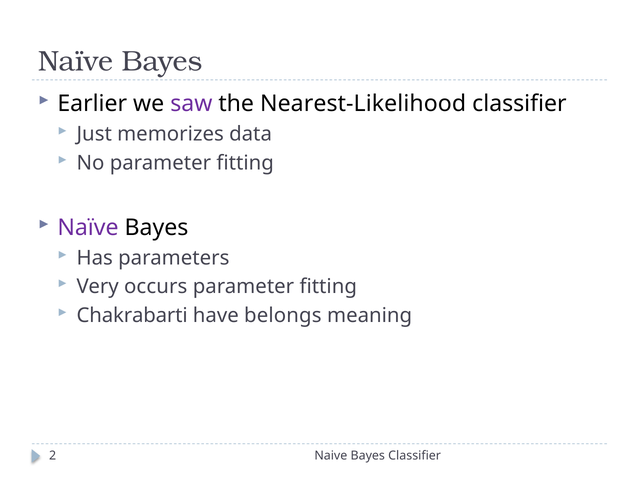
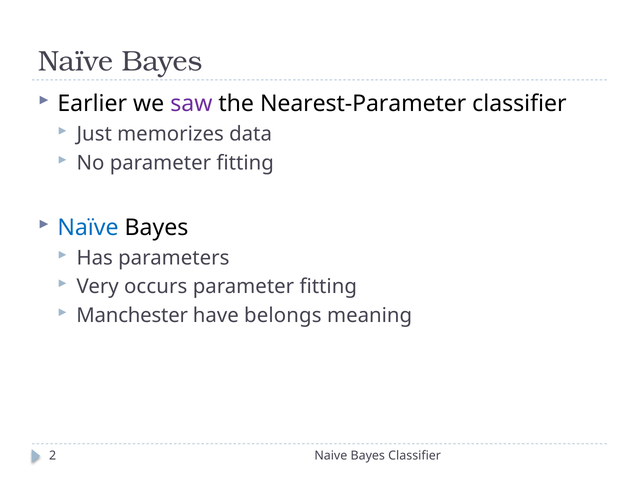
Nearest-Likelihood: Nearest-Likelihood -> Nearest-Parameter (363, 104)
Naïve colour: purple -> blue (88, 228)
Chakrabarti: Chakrabarti -> Manchester (132, 316)
